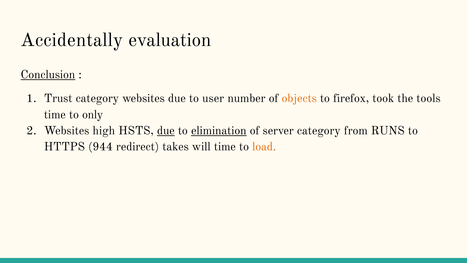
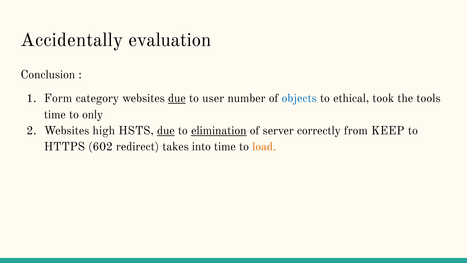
Conclusion underline: present -> none (48, 74)
Trust: Trust -> Form (58, 98)
due underline: none -> present (177, 98)
objects colour: orange -> blue (299, 98)
firefox: firefox -> ethical (351, 98)
server category: category -> correctly (319, 131)
RUNS: RUNS -> KEEP (388, 131)
944: 944 -> 602 (101, 147)
will: will -> into (201, 147)
